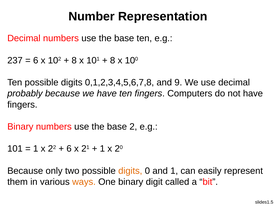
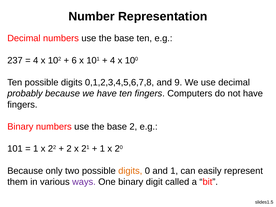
6: 6 -> 4 (36, 60)
8: 8 -> 6 (74, 60)
8: 8 -> 4 (113, 60)
6: 6 -> 2 (69, 149)
ways colour: orange -> purple (84, 182)
